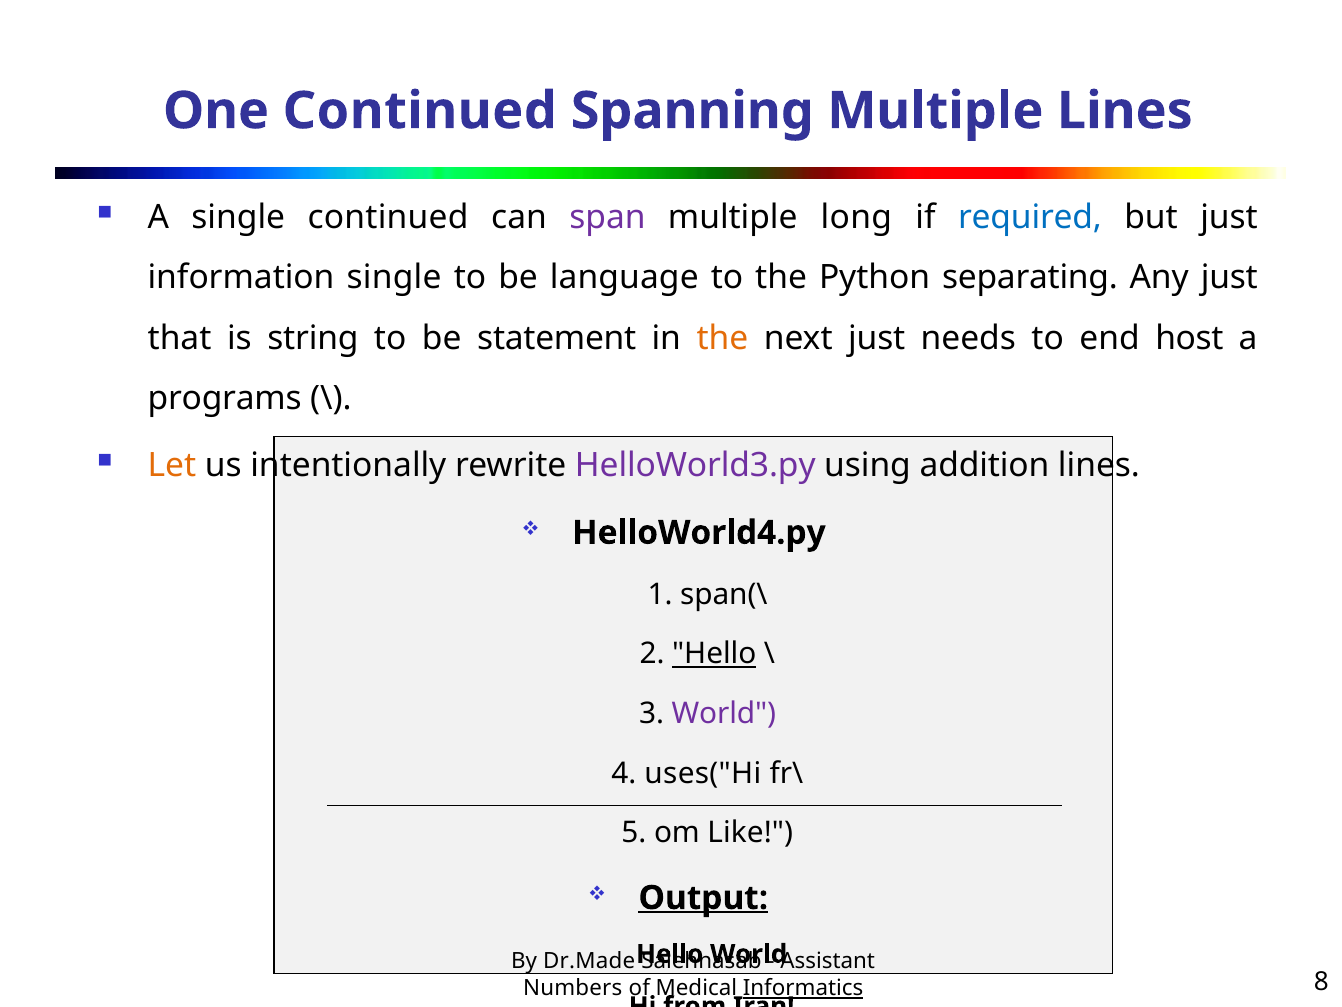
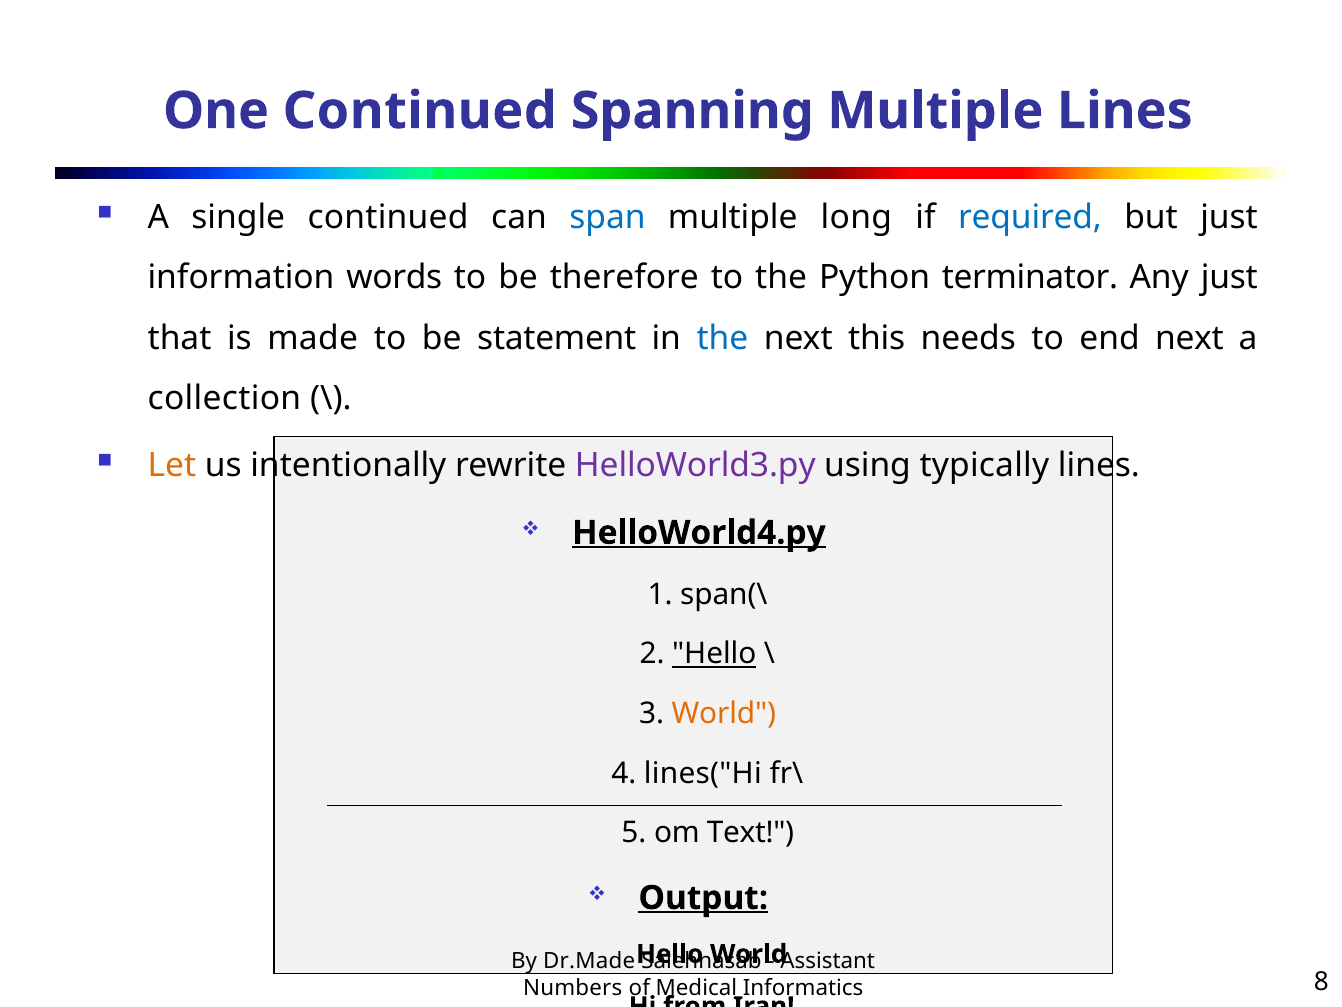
span colour: purple -> blue (607, 217)
information single: single -> words (394, 277)
language: language -> therefore (624, 277)
separating: separating -> terminator (1030, 277)
string: string -> made (313, 338)
the colour: orange -> blue (722, 338)
next just: just -> this (877, 338)
end host: host -> next (1189, 338)
programs: programs -> collection (224, 398)
addition: addition -> typically (984, 465)
HelloWorld4.py underline: none -> present (699, 532)
World colour: purple -> orange (724, 713)
uses("Hi: uses("Hi -> lines("Hi (703, 773)
Like: Like -> Text (751, 832)
Informatics underline: present -> none (803, 988)
